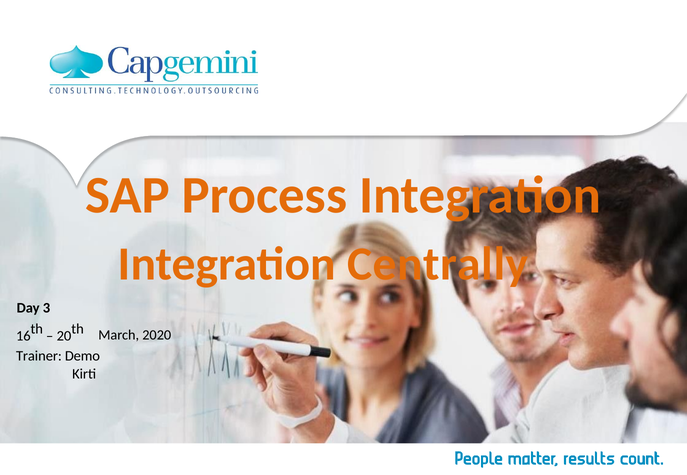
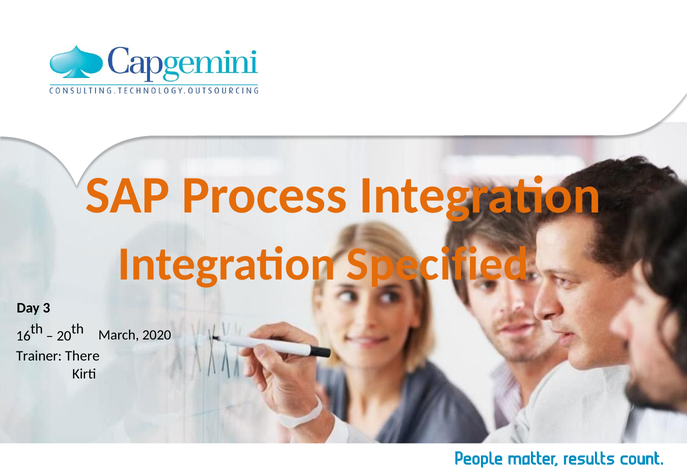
Centrally: Centrally -> Specified (438, 264)
Demo: Demo -> There (82, 357)
